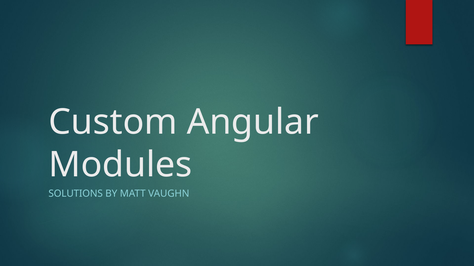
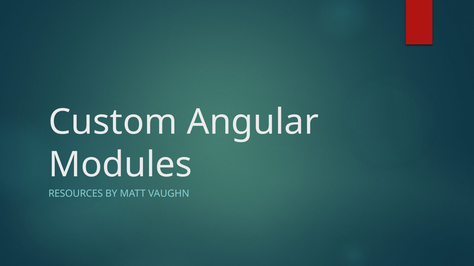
SOLUTIONS: SOLUTIONS -> RESOURCES (76, 194)
